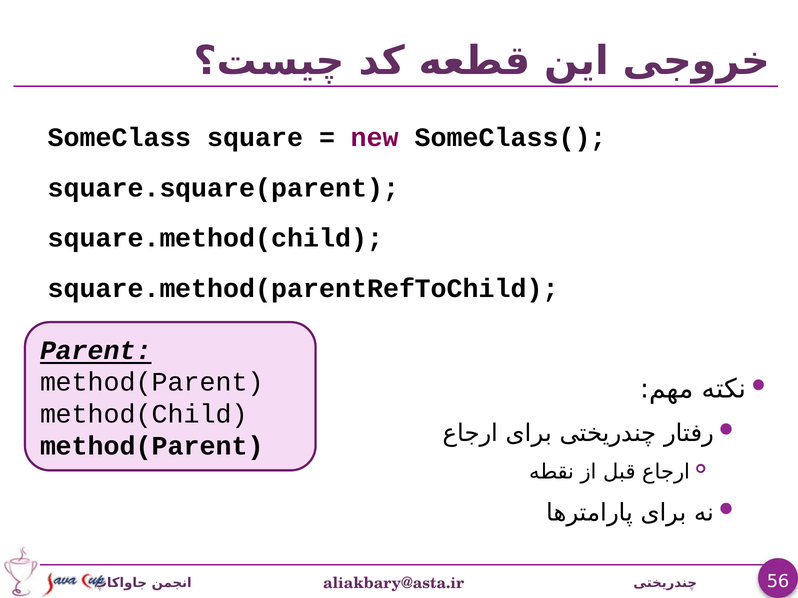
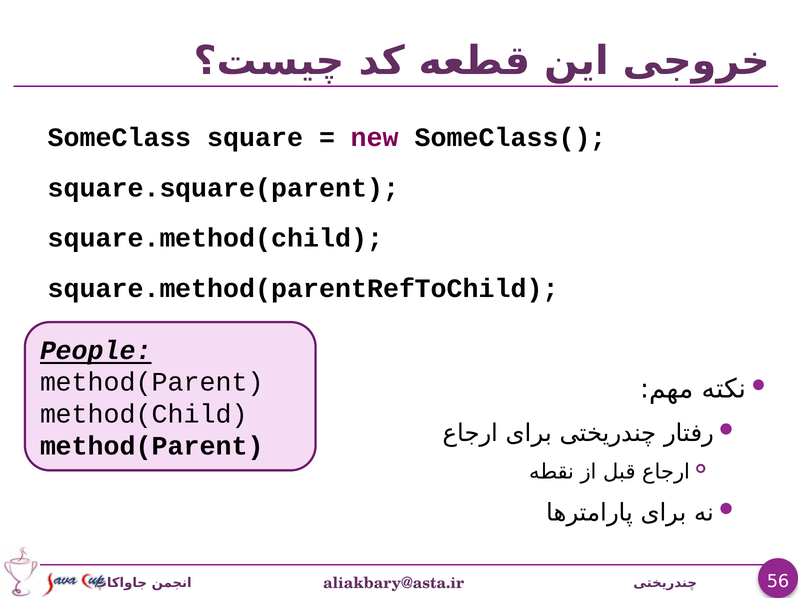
Parent: Parent -> People (96, 351)
